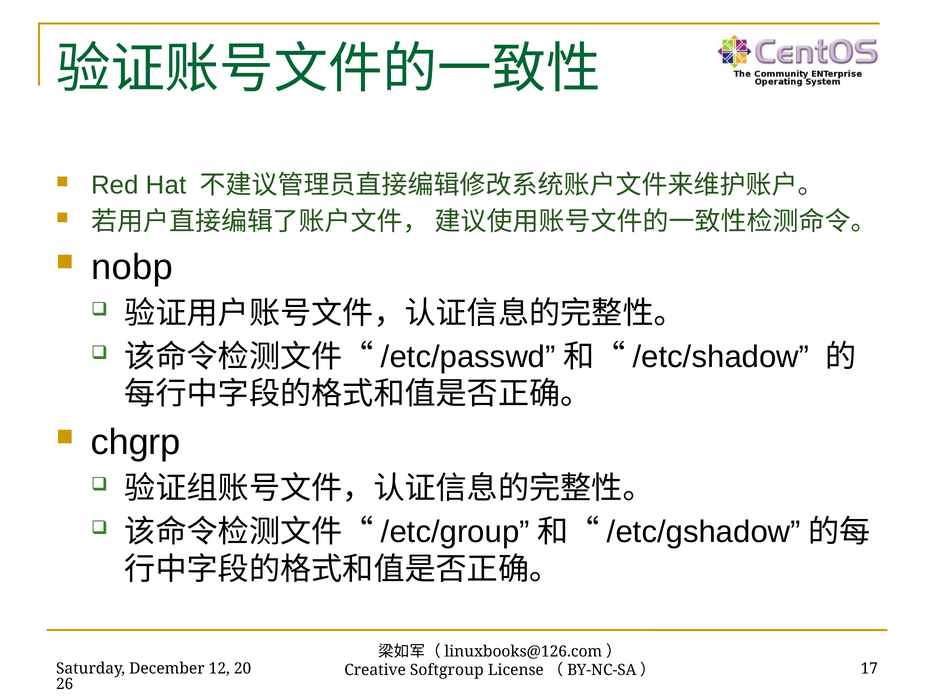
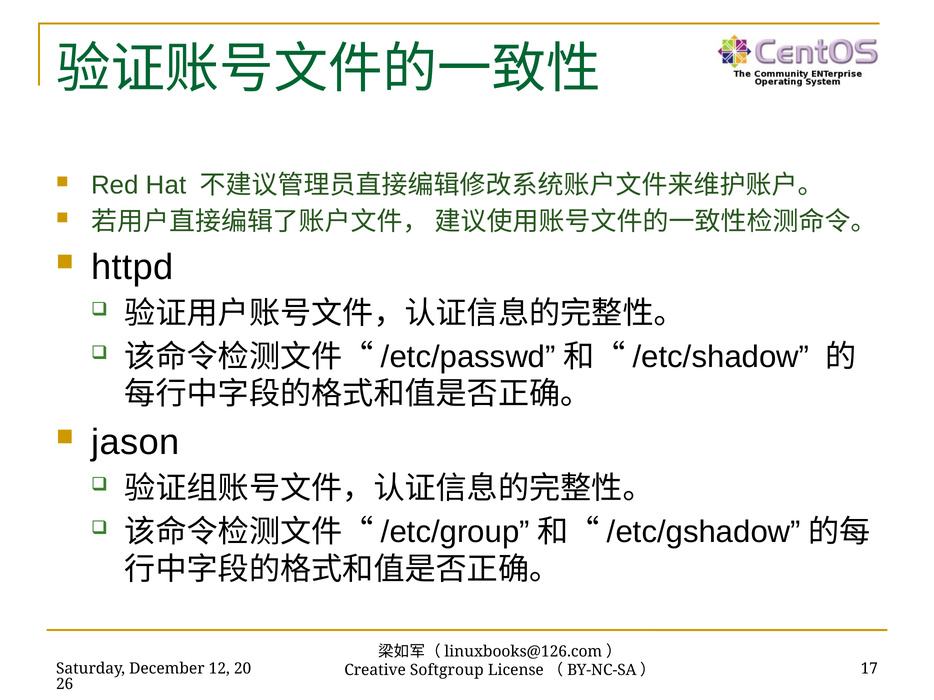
nobp: nobp -> httpd (132, 267)
chgrp: chgrp -> jason (135, 443)
